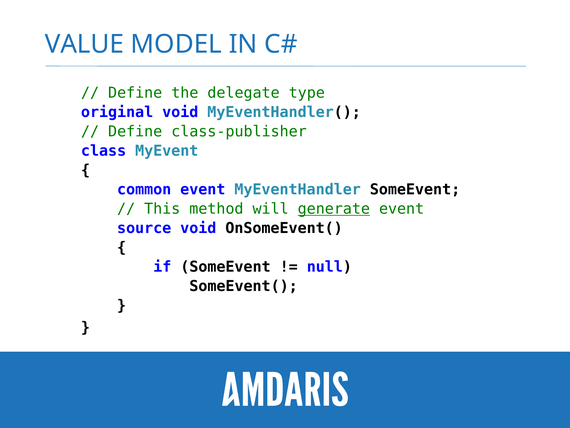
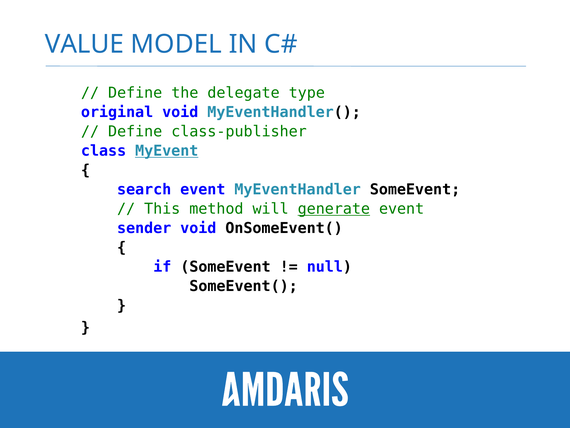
MyEvent underline: none -> present (167, 151)
common: common -> search (144, 189)
source: source -> sender (144, 228)
